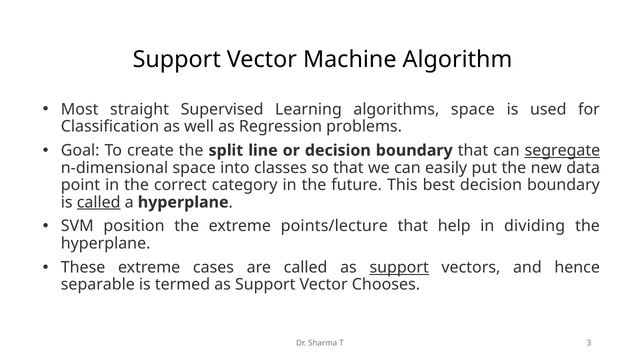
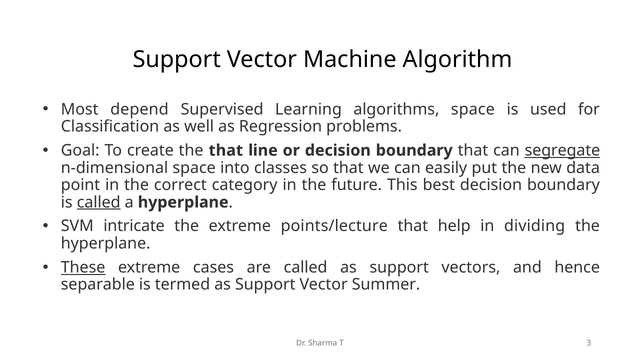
straight: straight -> depend (139, 109)
the split: split -> that (226, 150)
position: position -> intricate (134, 226)
These underline: none -> present (83, 267)
support underline: present -> none (399, 267)
Chooses: Chooses -> Summer (386, 285)
